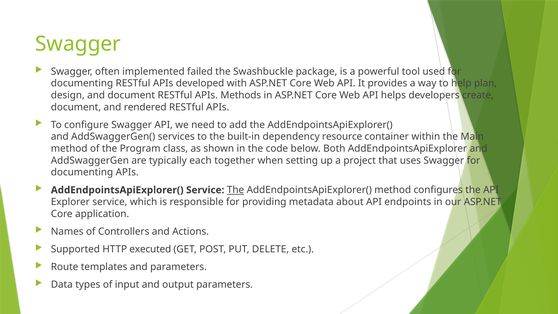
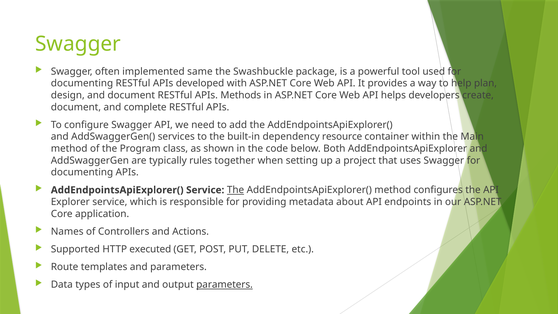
failed: failed -> same (200, 71)
rendered: rendered -> complete (145, 107)
each: each -> rules (201, 160)
parameters underline: none -> present (225, 285)
